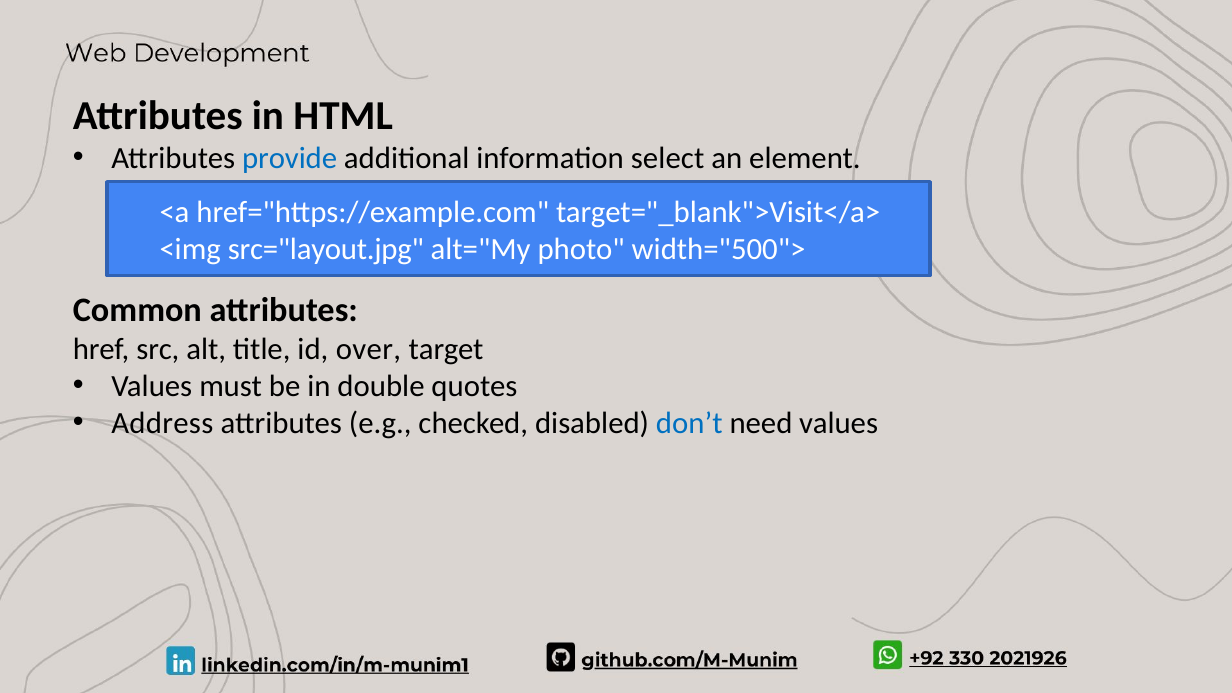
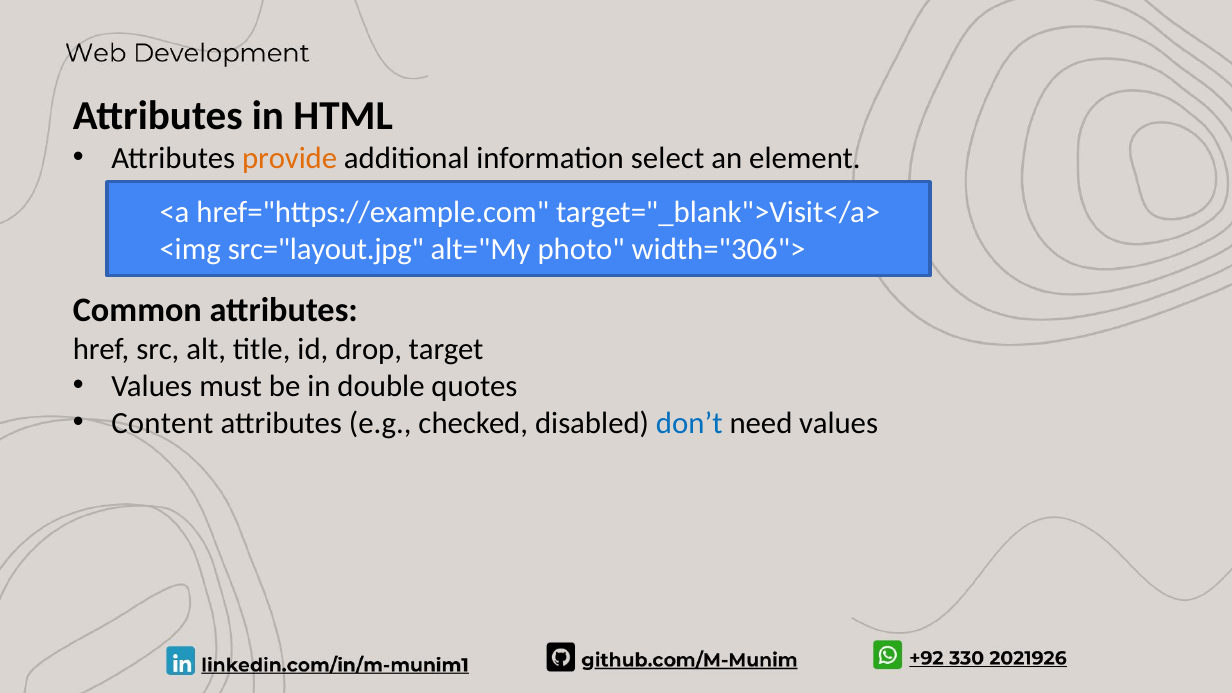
provide colour: blue -> orange (290, 158)
width="500">: width="500"> -> width="306"> (719, 249)
over: over -> drop (369, 349)
Address: Address -> Content (162, 423)
